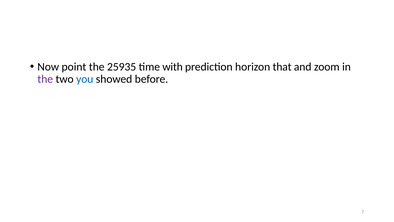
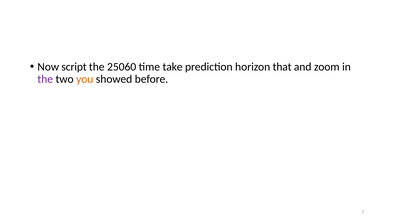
point: point -> script (74, 67)
25935: 25935 -> 25060 (122, 67)
with: with -> take (173, 67)
you colour: blue -> orange (85, 79)
